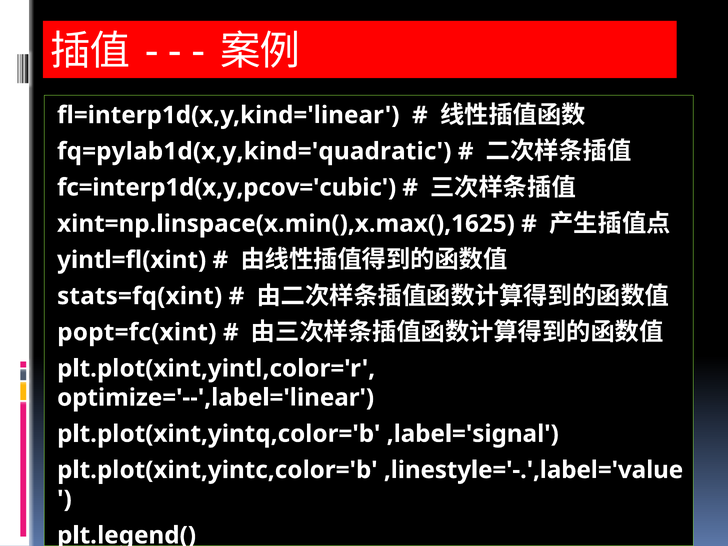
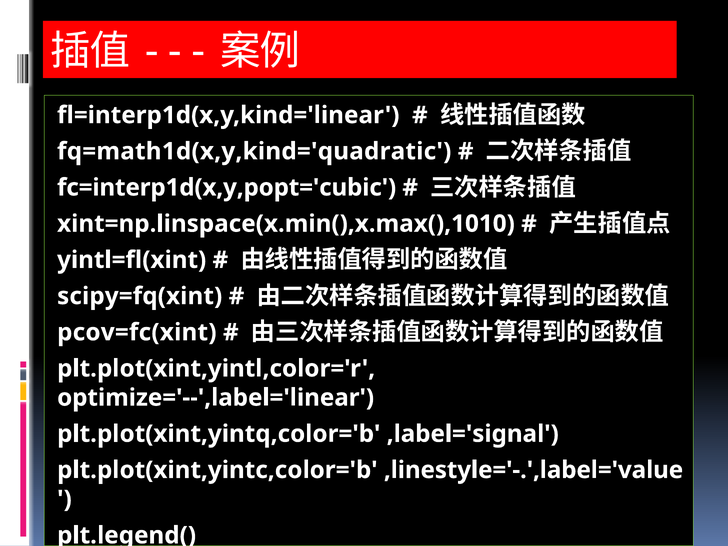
fq=pylab1d(x,y,kind='quadratic: fq=pylab1d(x,y,kind='quadratic -> fq=math1d(x,y,kind='quadratic (254, 151)
fc=interp1d(x,y,pcov='cubic: fc=interp1d(x,y,pcov='cubic -> fc=interp1d(x,y,popt='cubic (227, 188)
xint=np.linspace(x.min(),x.max(),1625: xint=np.linspace(x.min(),x.max(),1625 -> xint=np.linspace(x.min(),x.max(),1010 (286, 224)
stats=fq(xint: stats=fq(xint -> scipy=fq(xint (140, 296)
popt=fc(xint: popt=fc(xint -> pcov=fc(xint (137, 332)
